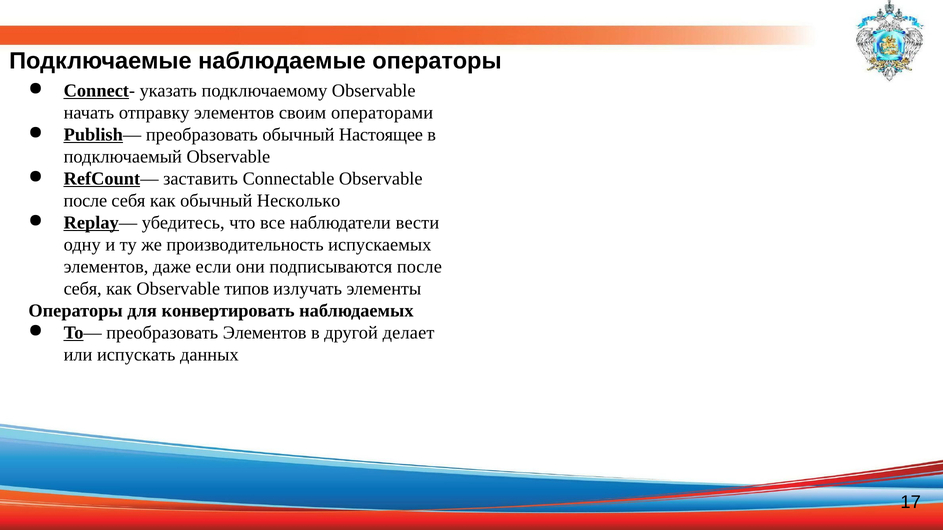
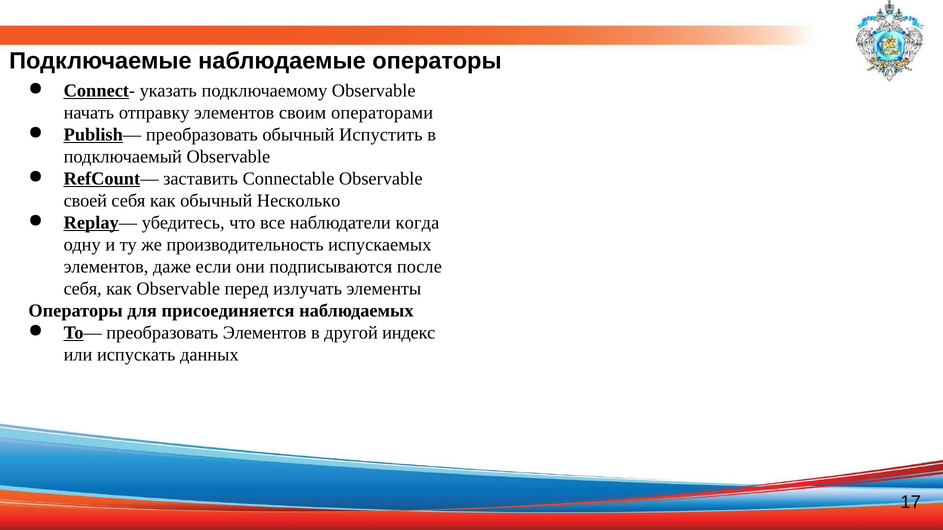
Настоящее: Настоящее -> Испустить (381, 135)
после: после -> своей (85, 201)
вести: вести -> когда (417, 223)
типов: типов -> перед (247, 289)
конвертировать: конвертировать -> присоединяется (228, 311)
делает: делает -> индекс (409, 333)
